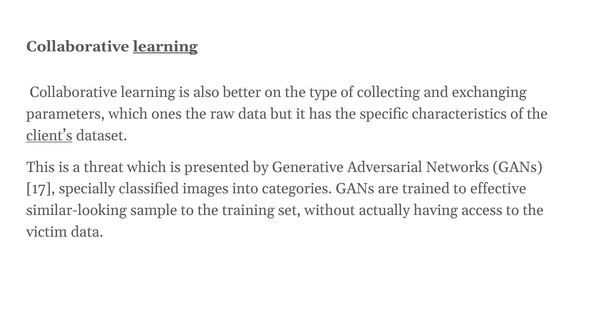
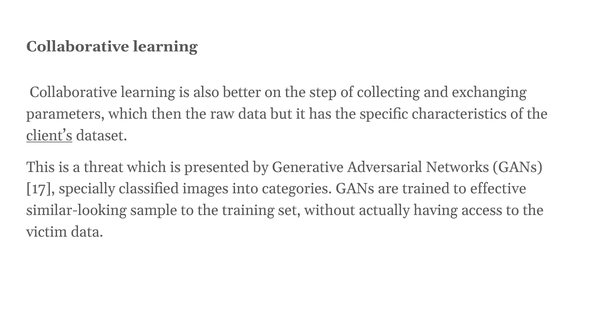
learning underline: present -> none (165, 47)
type: type -> step (323, 93)
ones: ones -> then (167, 114)
